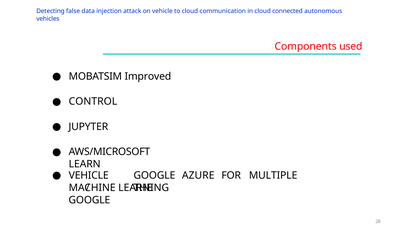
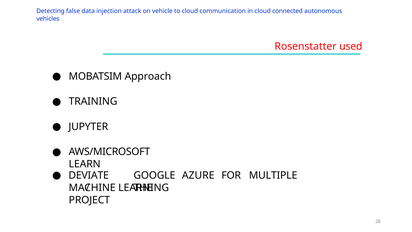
Components: Components -> Rosenstatter (306, 46)
Improved: Improved -> Approach (148, 76)
CONTROL: CONTROL -> TRAINING (93, 101)
VEHICLE: VEHICLE -> DEVIATE (89, 175)
GOOGLE: GOOGLE -> PROJECT (89, 200)
